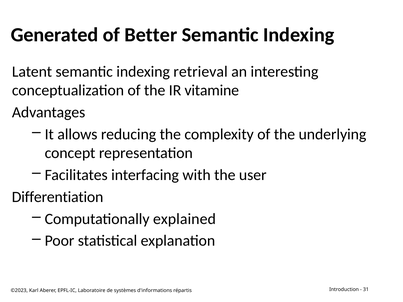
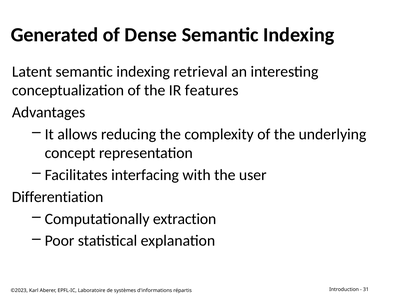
Better: Better -> Dense (151, 35)
vitamine: vitamine -> features (212, 90)
explained: explained -> extraction (185, 219)
